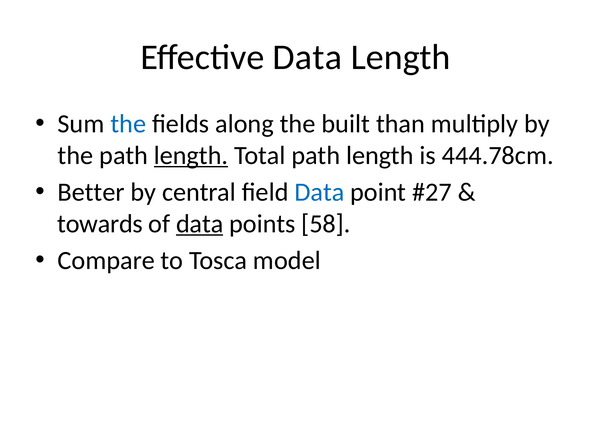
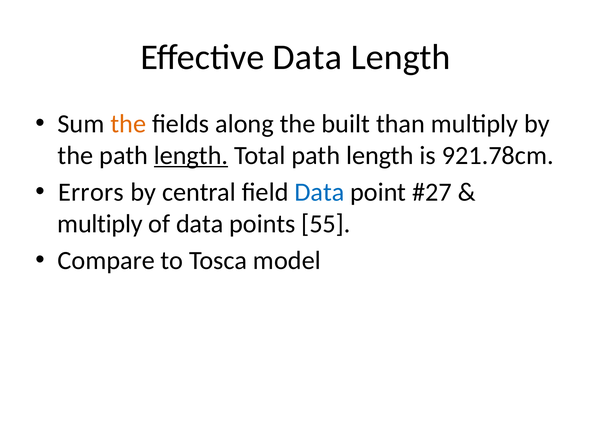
the colour: blue -> orange (128, 124)
444.78cm: 444.78cm -> 921.78cm (498, 156)
Better: Better -> Errors (91, 192)
towards: towards -> multiply (100, 224)
data underline: present -> none (200, 224)
58: 58 -> 55 (326, 224)
